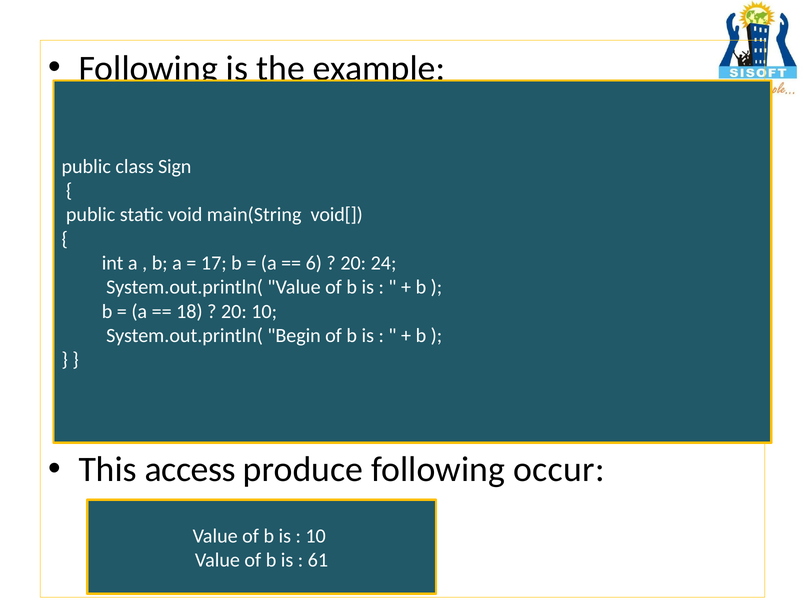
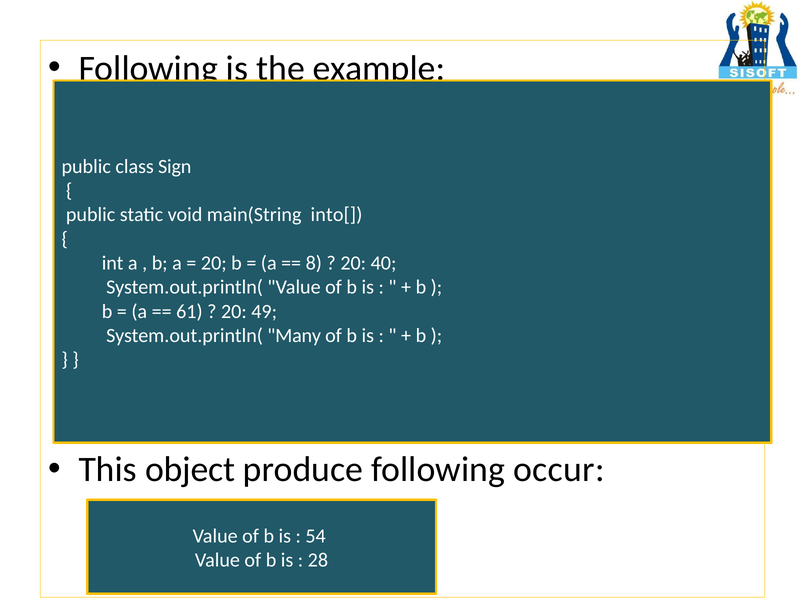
void[: void[ -> into[ (336, 215)
17: 17 -> 20 (214, 263)
6: 6 -> 8 (314, 263)
24: 24 -> 40 (384, 263)
18: 18 -> 61 (189, 311)
20 10: 10 -> 49 (264, 311)
Begin: Begin -> Many (294, 335)
access: access -> object (190, 469)
10: 10 -> 54 (316, 536)
61: 61 -> 28 (318, 560)
